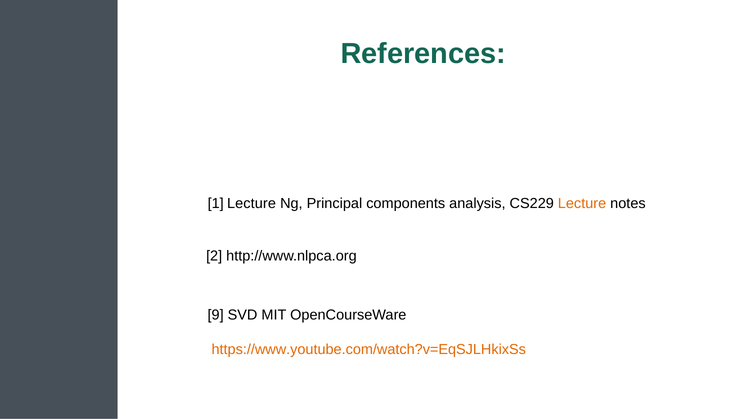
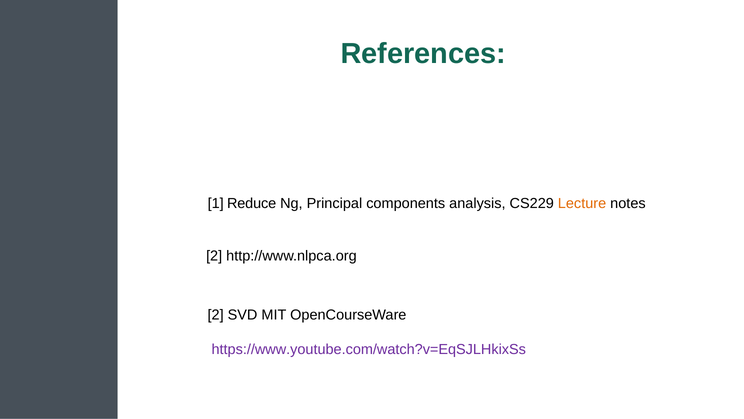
1 Lecture: Lecture -> Reduce (252, 203)
9: 9 -> 2 (216, 315)
https://www.youtube.com/watch?v=EqSJLHkixSs colour: orange -> purple (369, 349)
